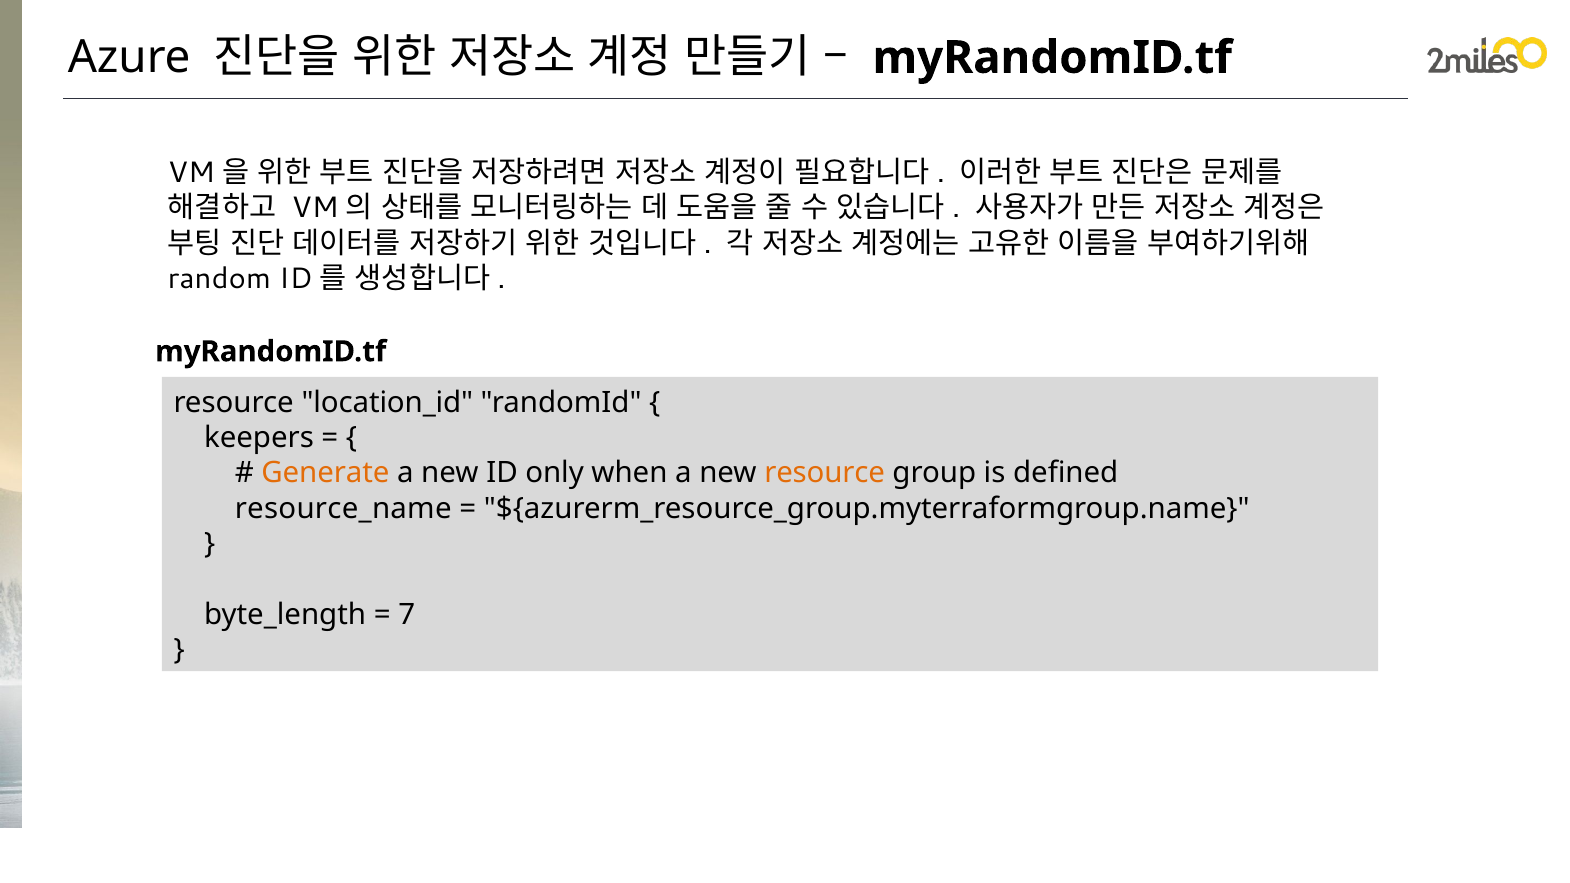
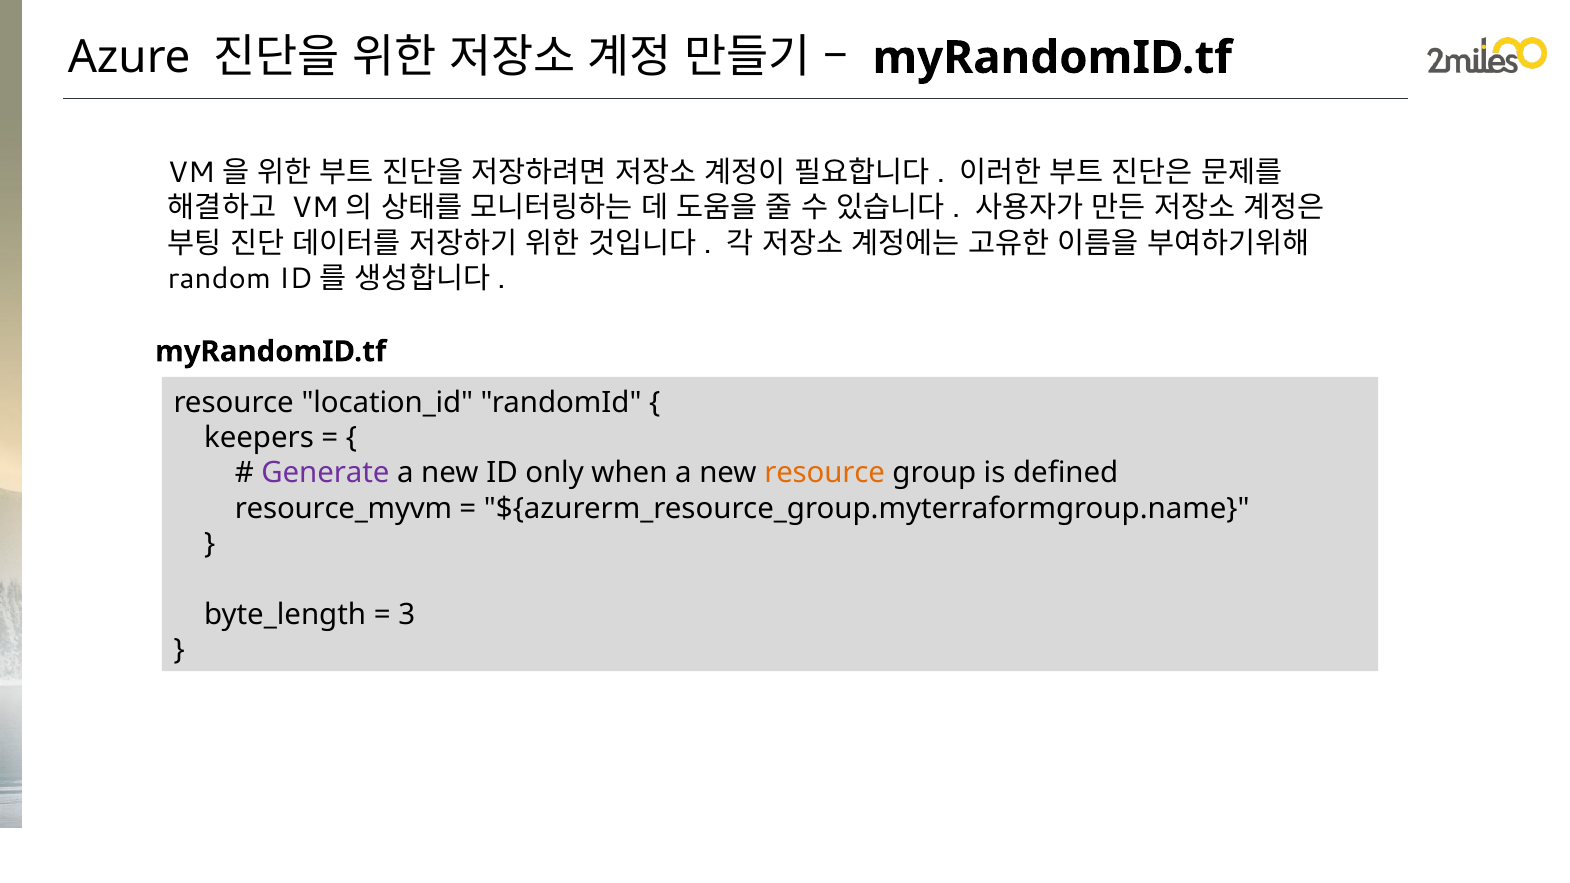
Generate colour: orange -> purple (325, 473)
resource_name: resource_name -> resource_myvm (343, 508)
7: 7 -> 3 (407, 614)
